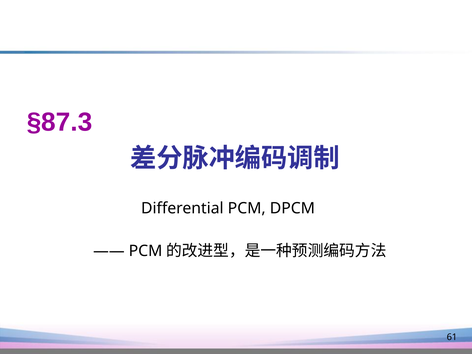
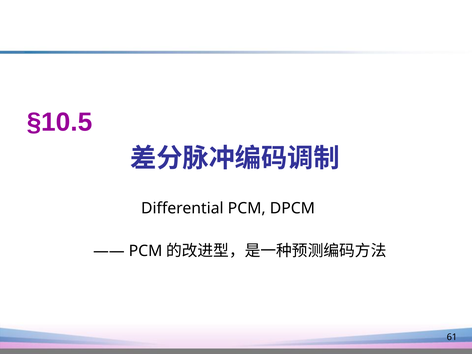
§87.3: §87.3 -> §10.5 (60, 122)
